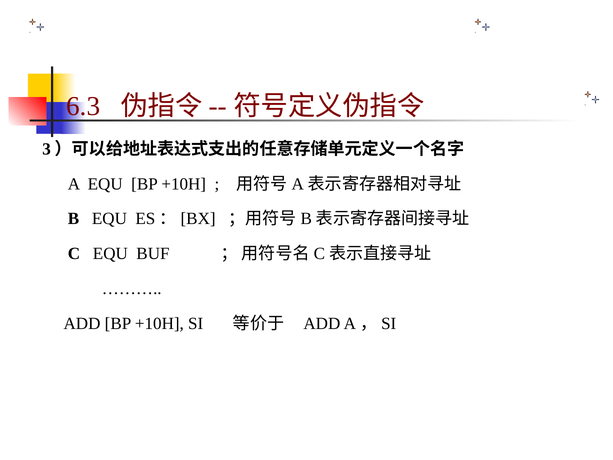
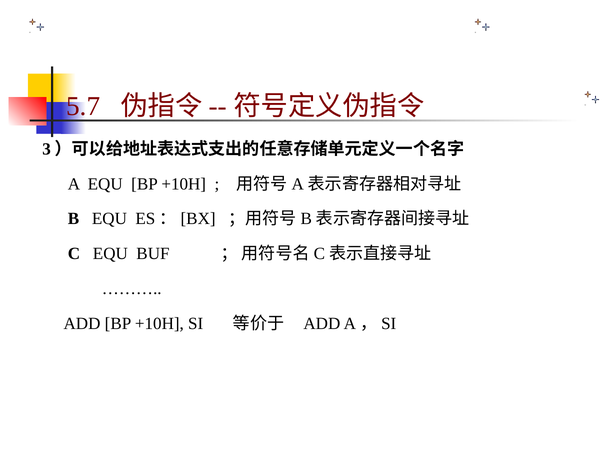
6.3: 6.3 -> 5.7 (83, 106)
